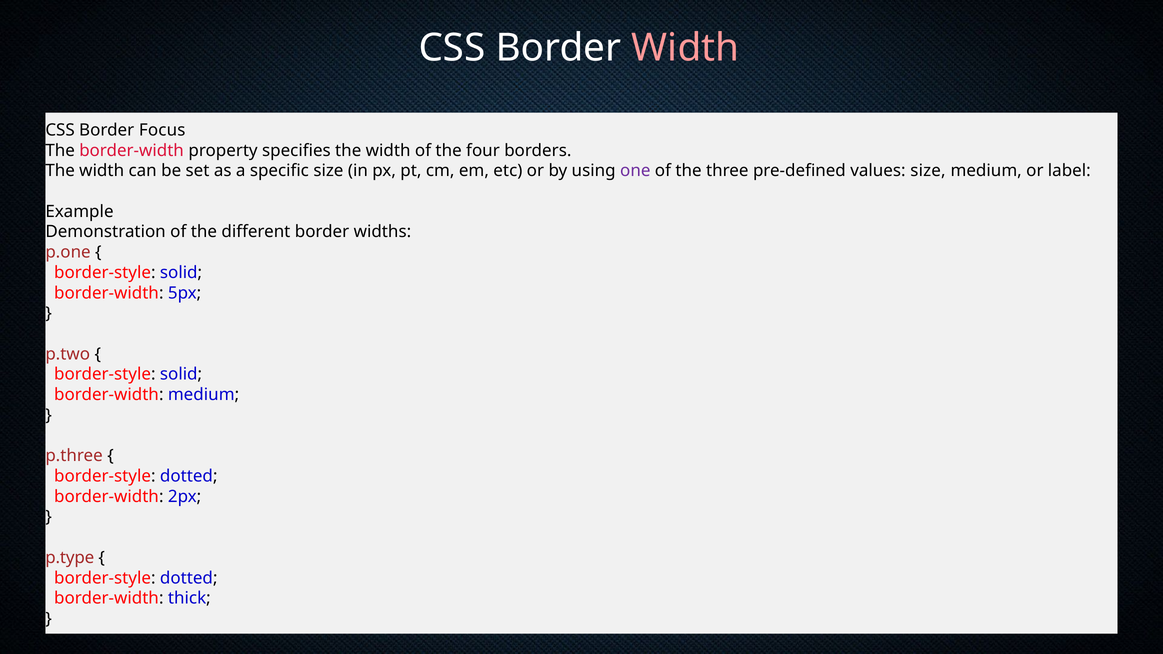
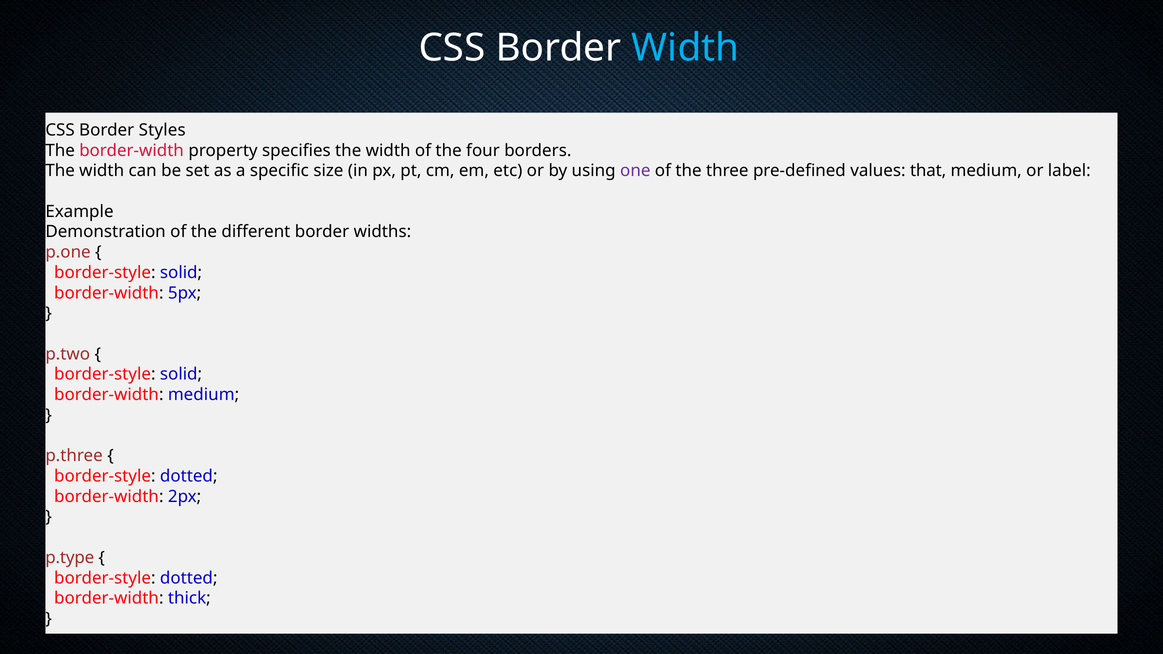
Width colour: pink -> light blue (685, 48)
Focus: Focus -> Styles (162, 130)
values size: size -> that (928, 171)
